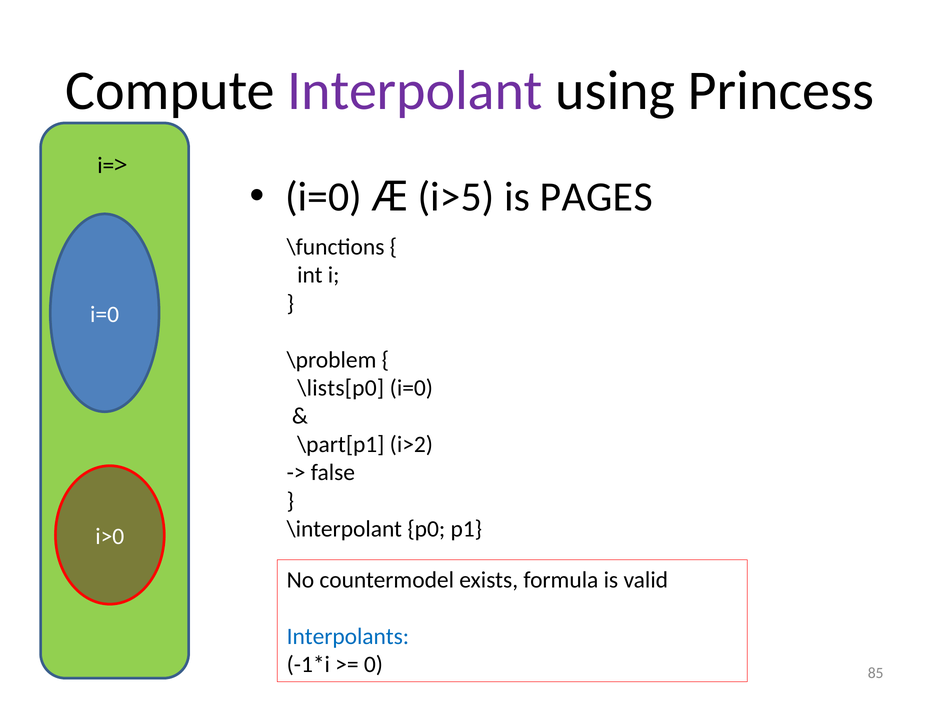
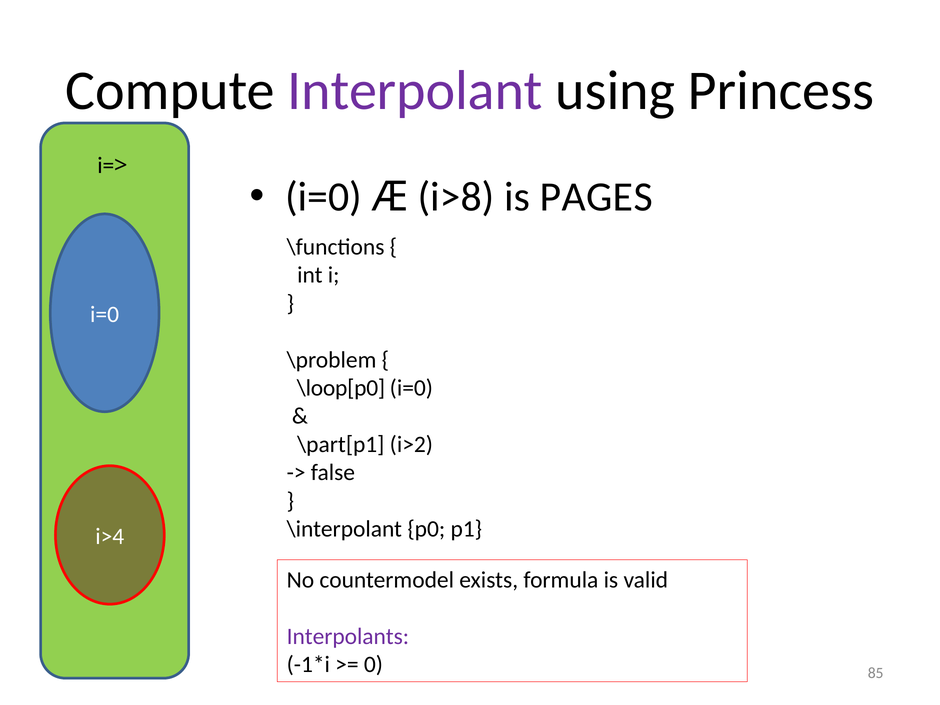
i>5: i>5 -> i>8 (456, 197)
\lists[p0: \lists[p0 -> \loop[p0 (341, 388)
i>0: i>0 -> i>4 (110, 537)
Interpolants colour: blue -> purple (348, 637)
